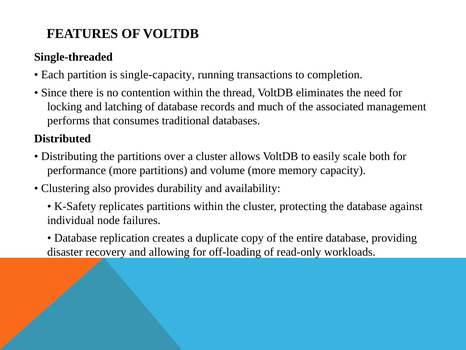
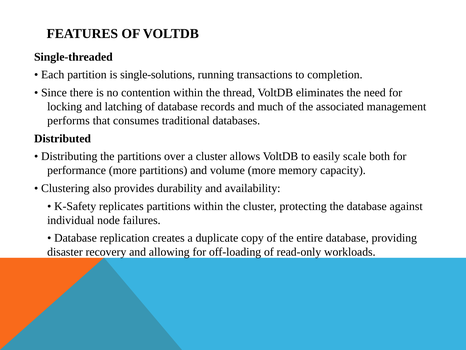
single-capacity: single-capacity -> single-solutions (158, 75)
